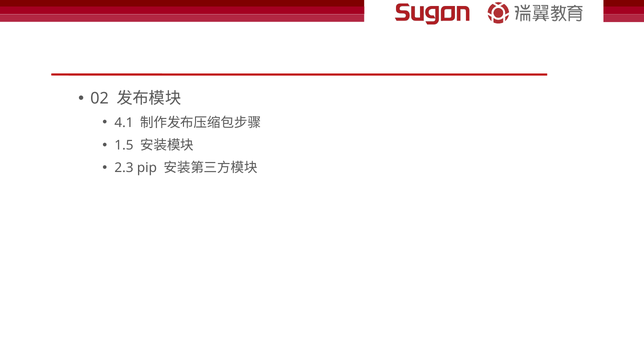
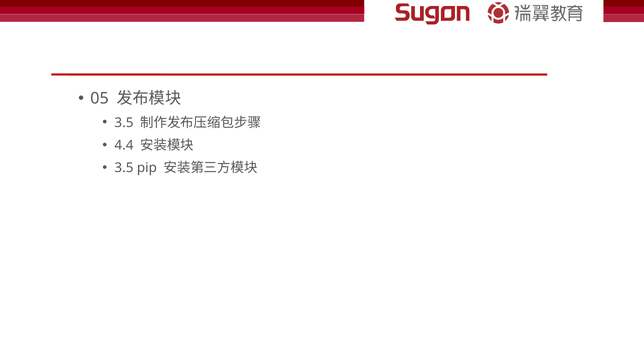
02: 02 -> 05 (100, 99)
4.1: 4.1 -> 3.5 (124, 123)
1.5: 1.5 -> 4.4 (124, 145)
2.3: 2.3 -> 3.5 (124, 168)
